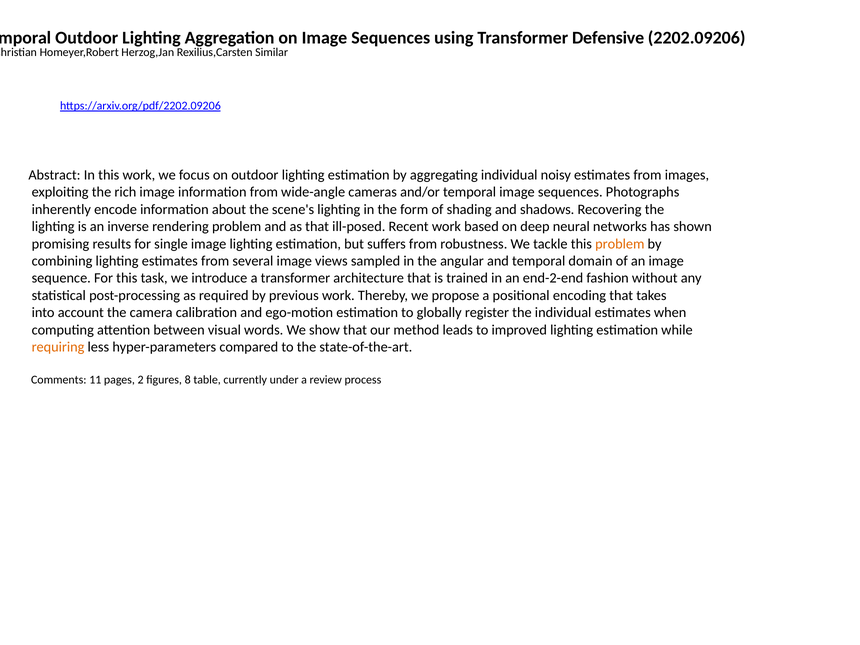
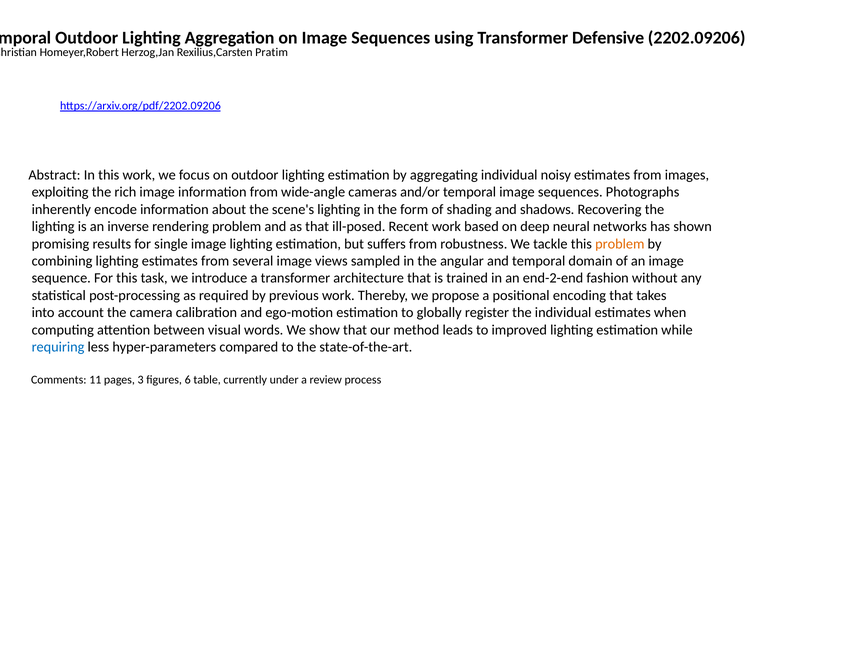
Similar: Similar -> Pratim (272, 52)
requiring colour: orange -> blue (58, 347)
2: 2 -> 3 (141, 380)
8: 8 -> 6 (188, 380)
